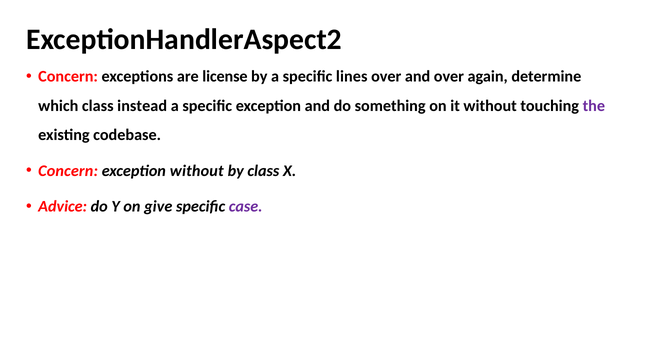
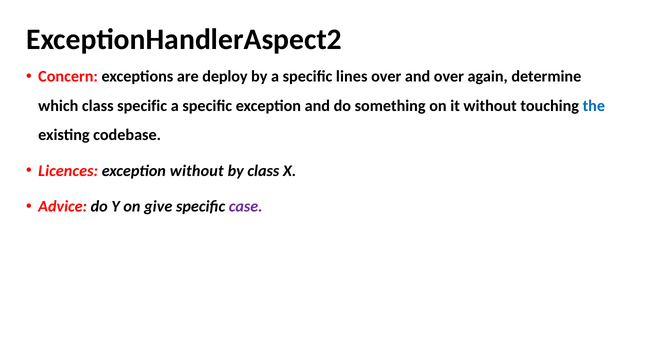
license: license -> deploy (225, 77)
class instead: instead -> specific (142, 106)
the colour: purple -> blue (594, 106)
Concern: Concern -> Licences (68, 171)
